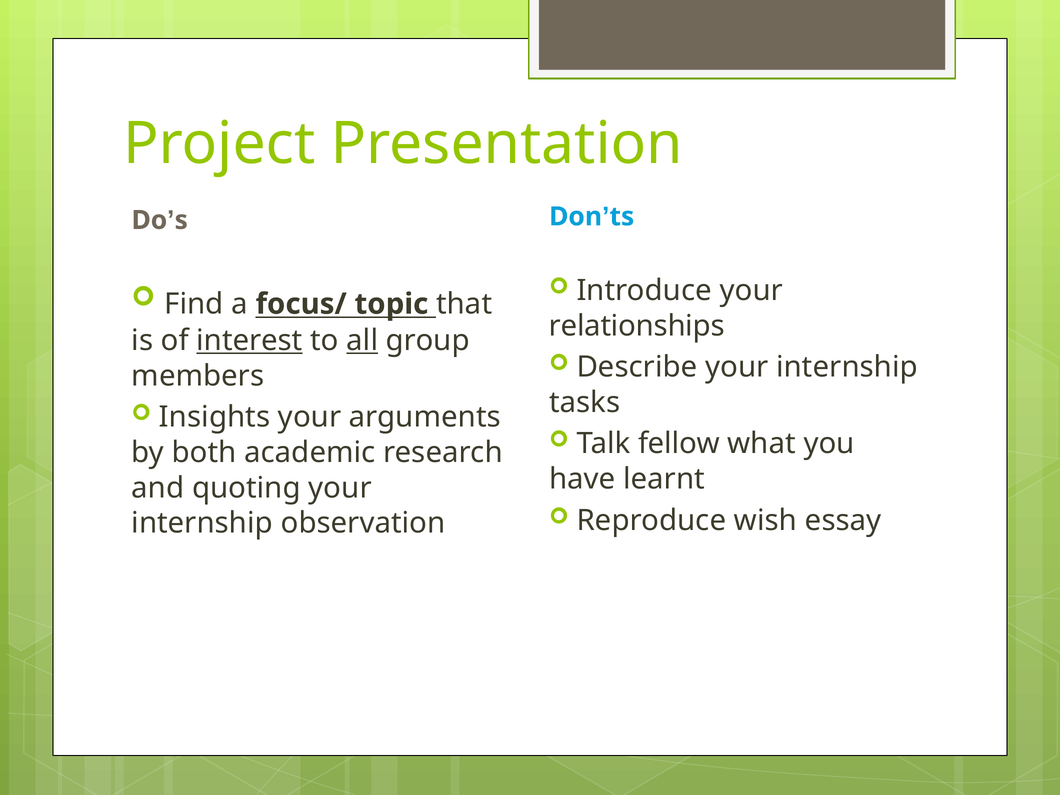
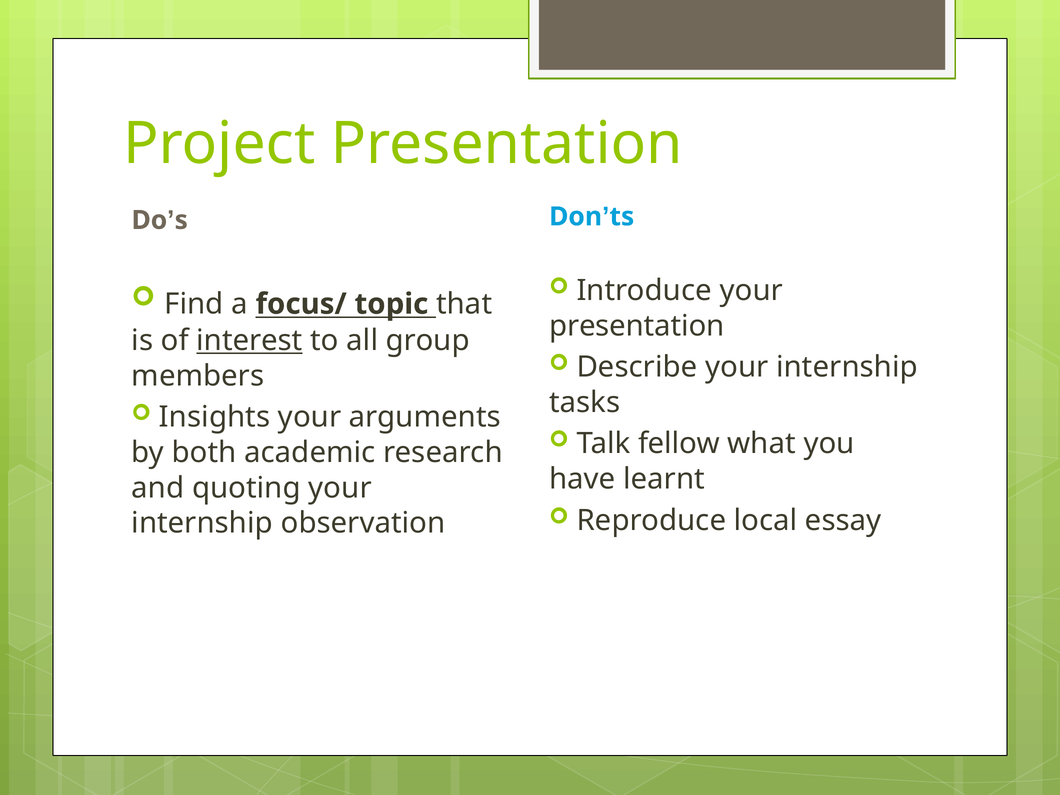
relationships: relationships -> presentation (637, 326)
all underline: present -> none (362, 341)
wish: wish -> local (766, 520)
